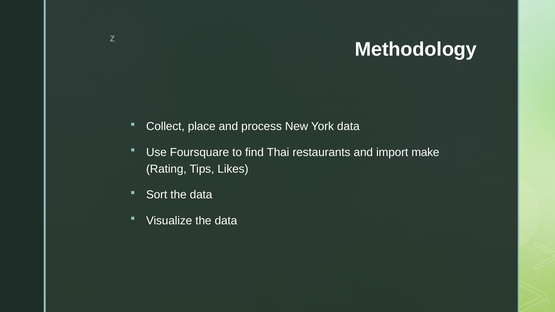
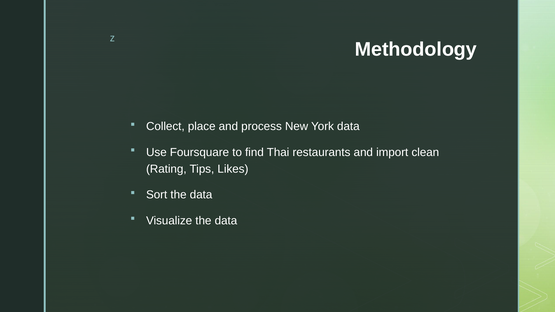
make: make -> clean (425, 152)
